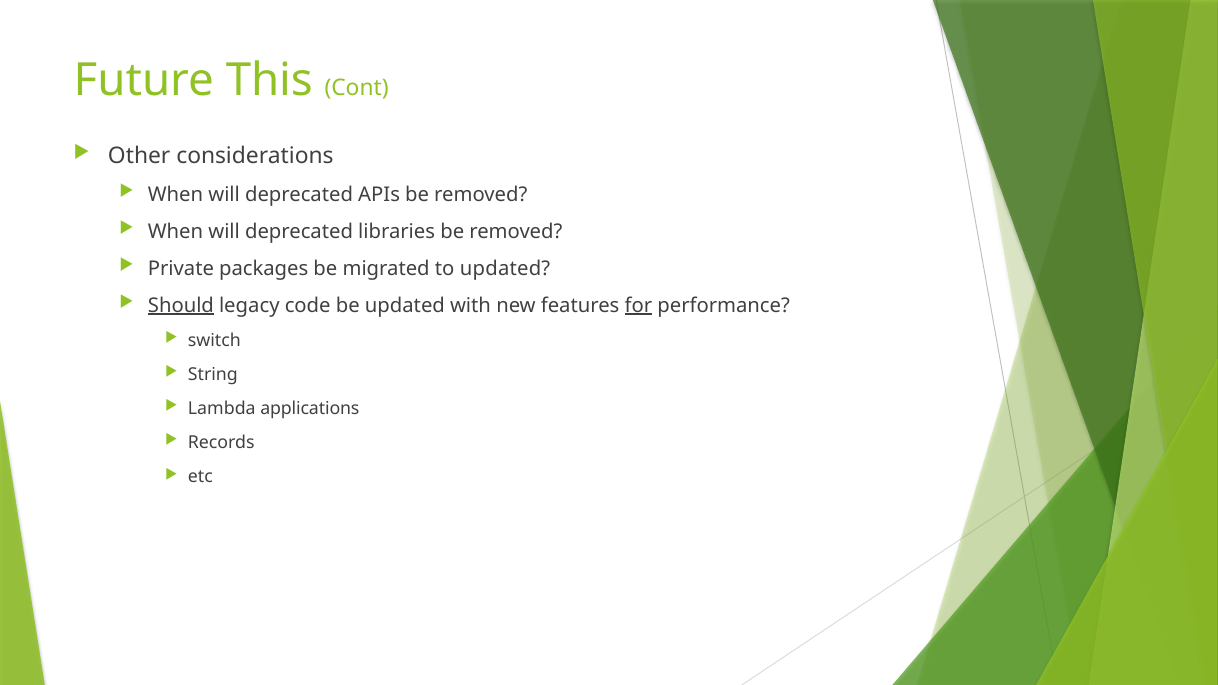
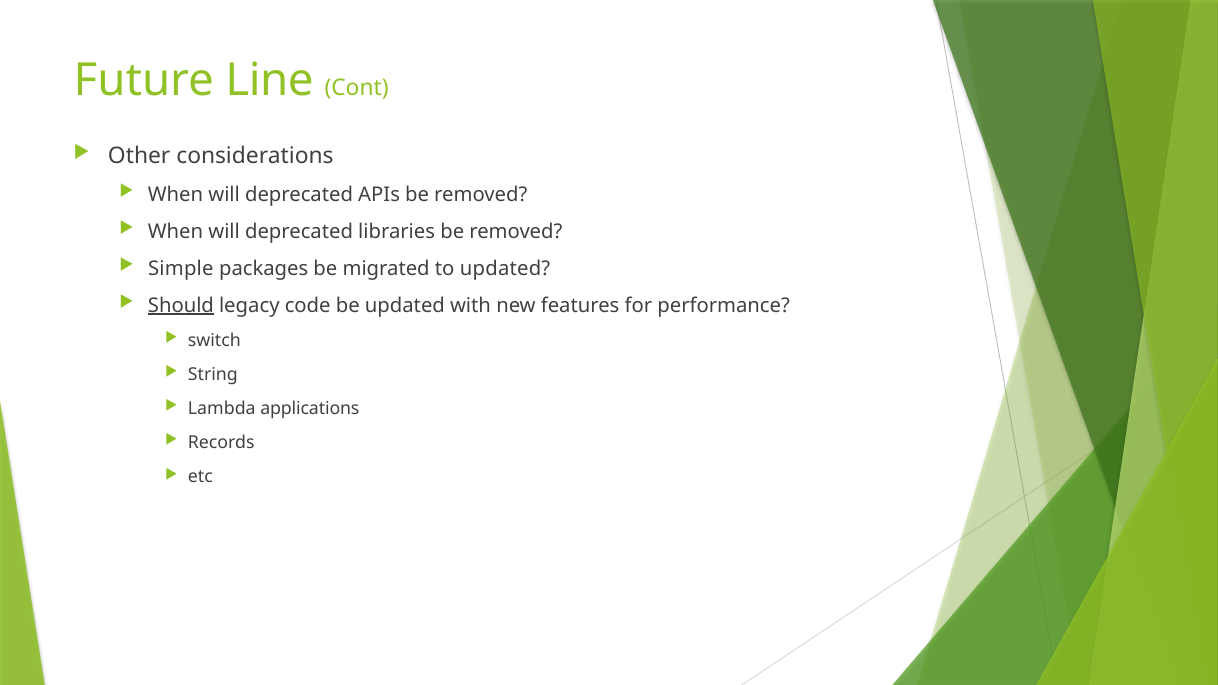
This: This -> Line (269, 80)
Private: Private -> Simple (181, 268)
for underline: present -> none (638, 305)
